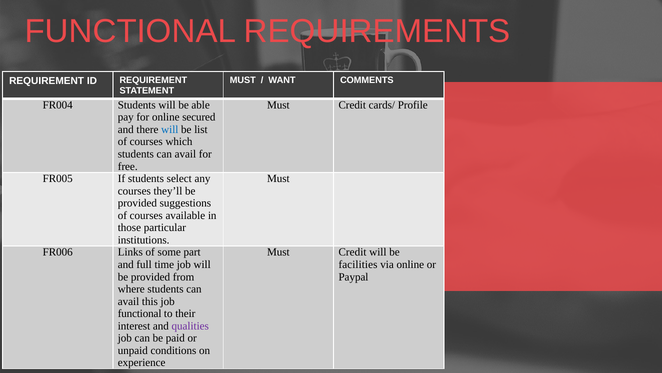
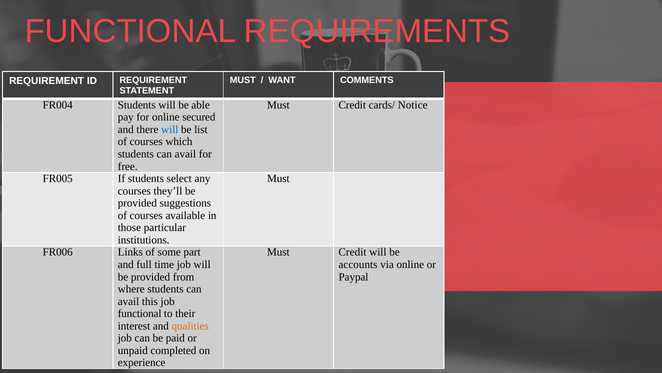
Profile: Profile -> Notice (413, 105)
facilities: facilities -> accounts (358, 264)
qualities colour: purple -> orange (190, 325)
conditions: conditions -> completed (173, 350)
